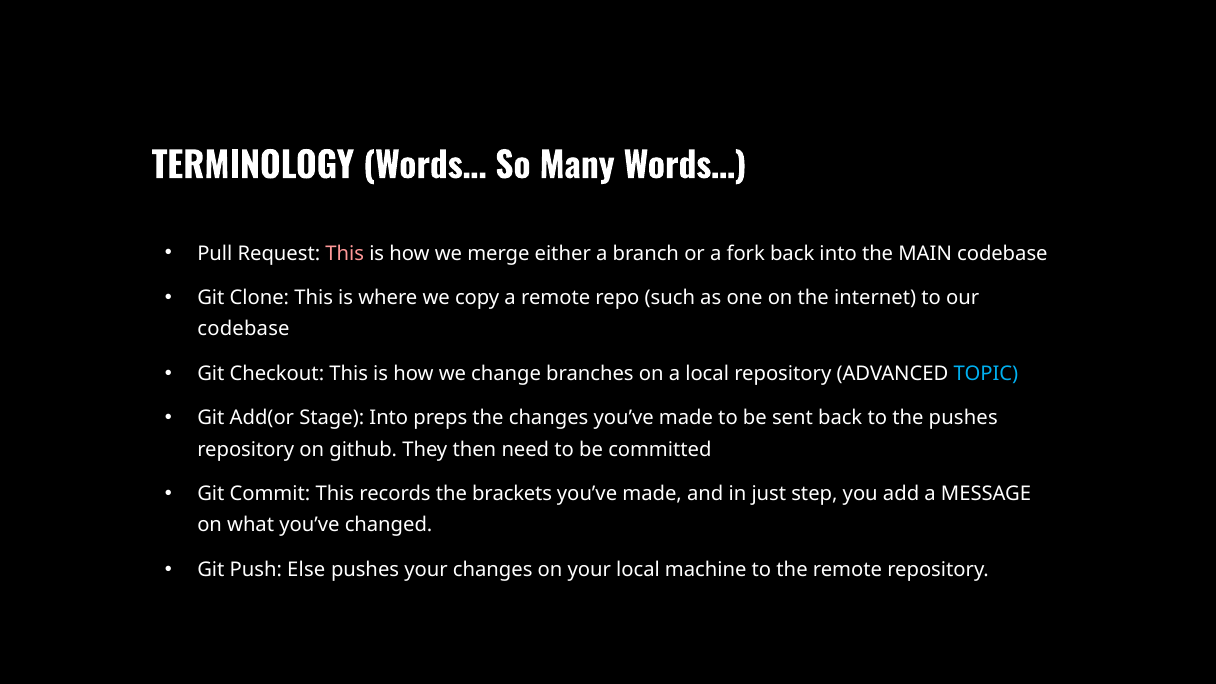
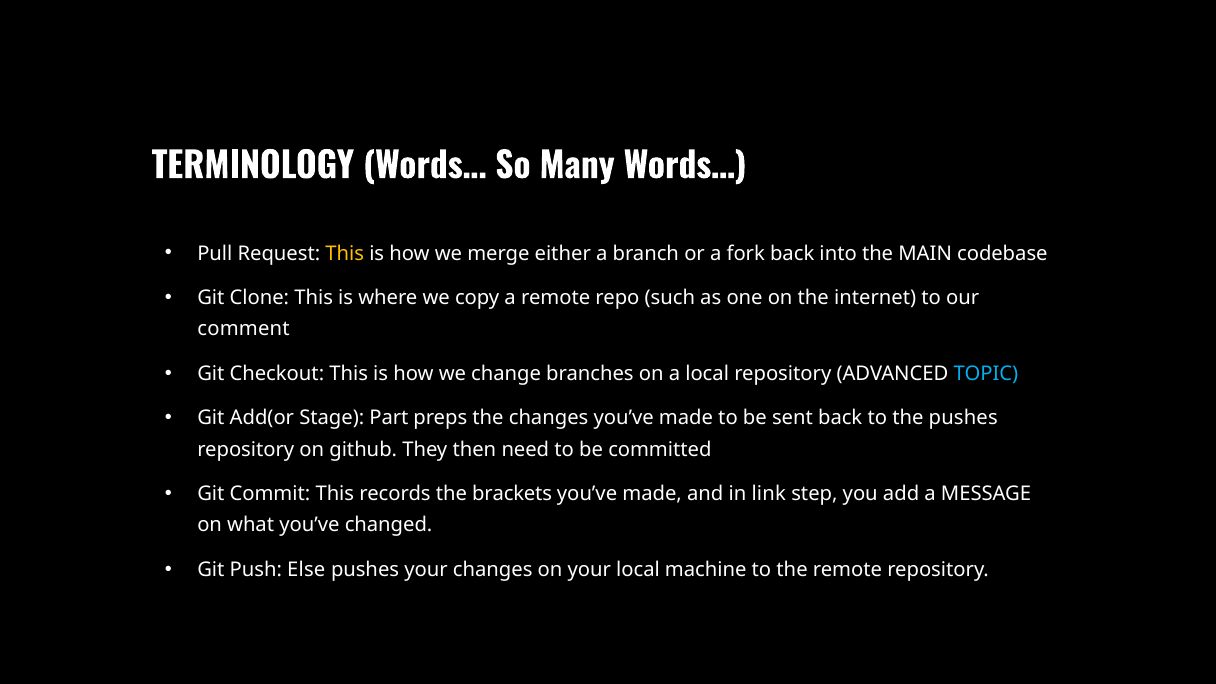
This colour: pink -> yellow (345, 253)
codebase: codebase -> comment (244, 329)
Stage Into: Into -> Part (389, 418)
just: just -> link (769, 494)
